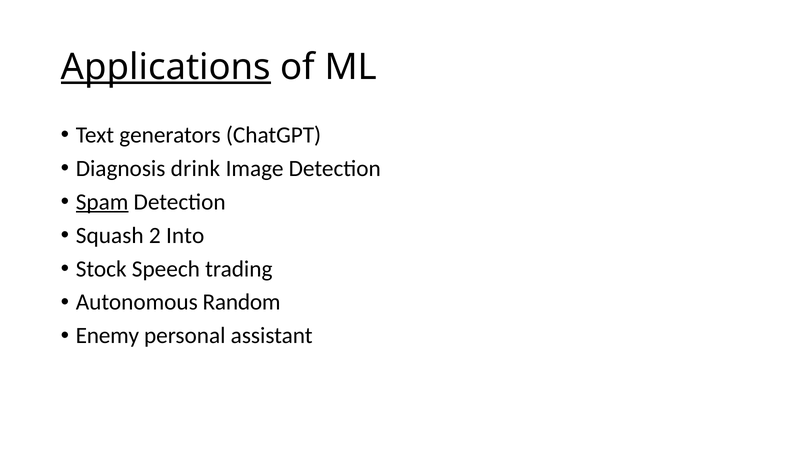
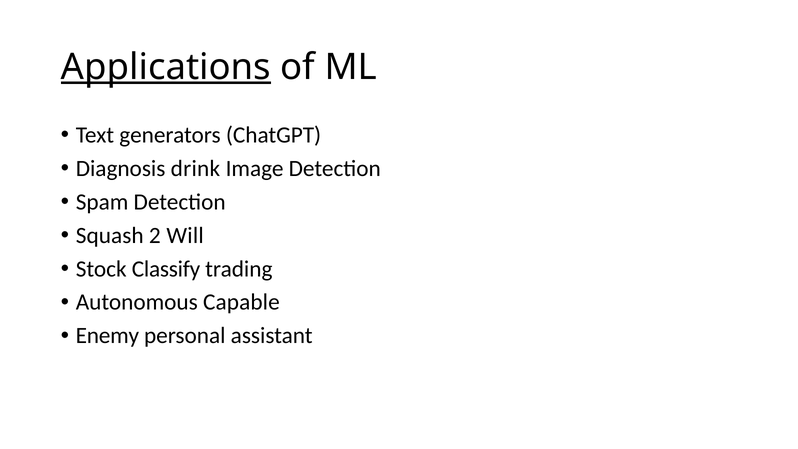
Spam underline: present -> none (102, 202)
Into: Into -> Will (185, 235)
Speech: Speech -> Classify (166, 269)
Random: Random -> Capable (241, 302)
